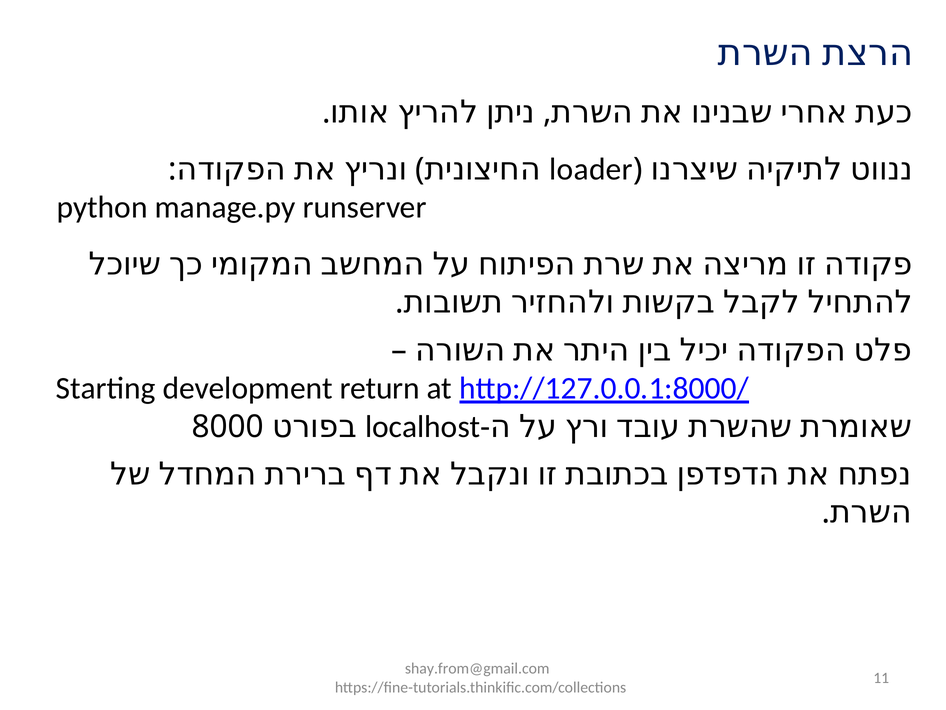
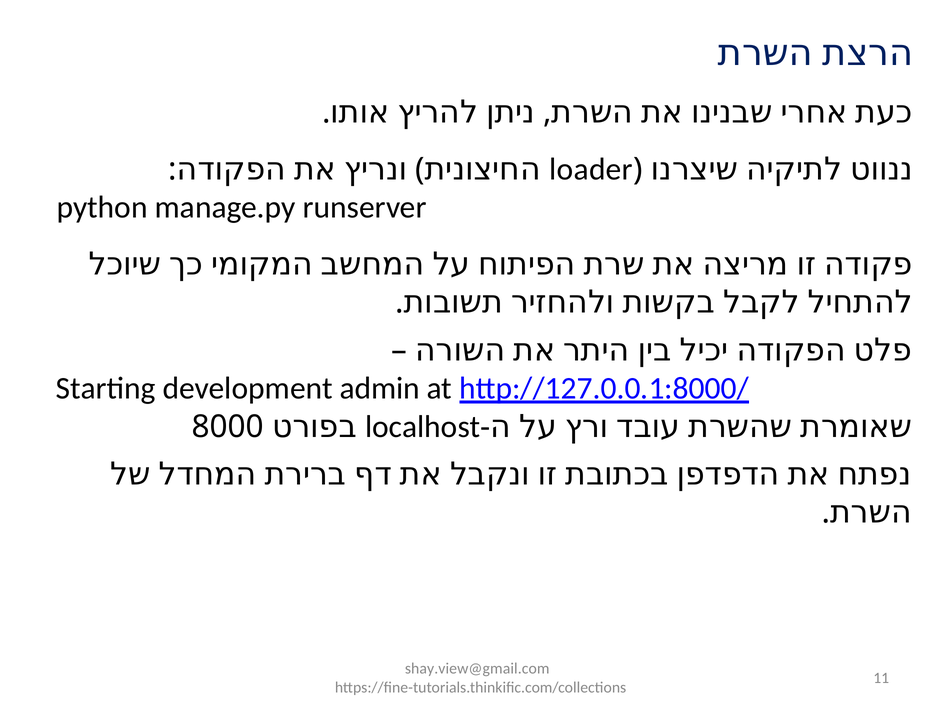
return: return -> admin (380, 388)
shay.from@gmail.com: shay.from@gmail.com -> shay.view@gmail.com (477, 668)
